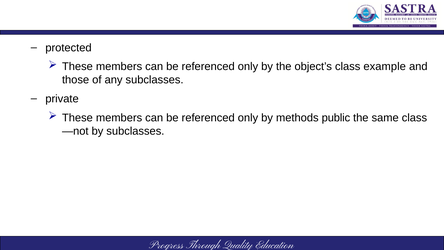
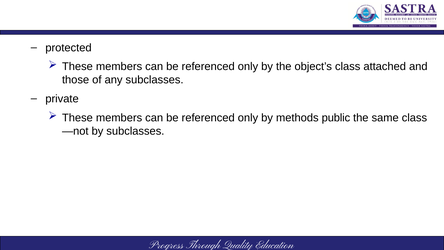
example: example -> attached (385, 67)
